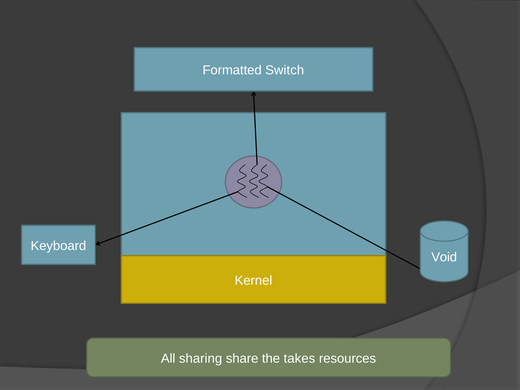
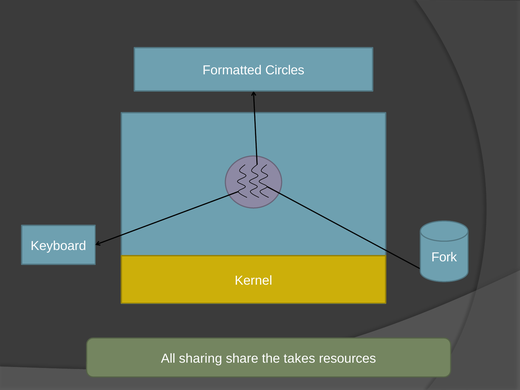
Switch: Switch -> Circles (285, 70)
Void: Void -> Fork (444, 257)
